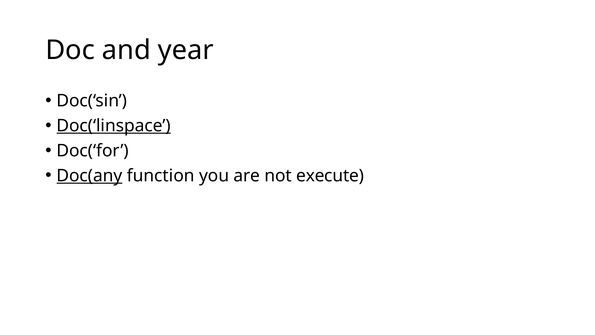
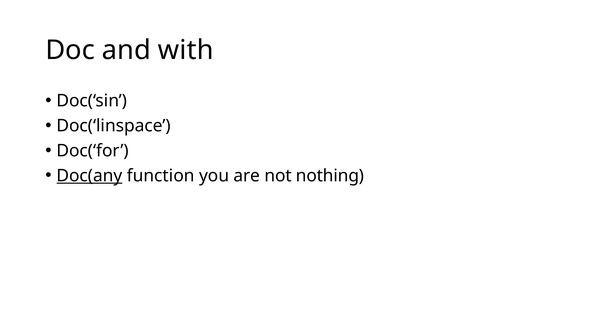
year: year -> with (186, 50)
Doc(‘linspace underline: present -> none (114, 126)
execute: execute -> nothing (330, 175)
